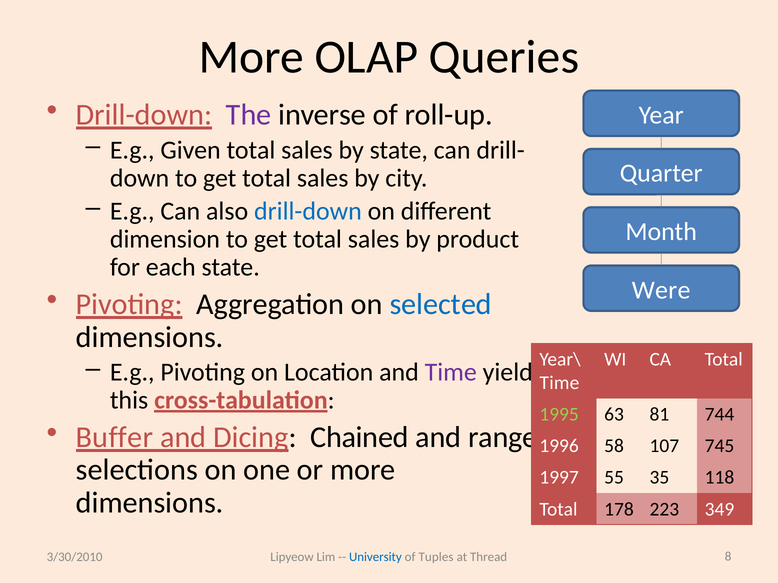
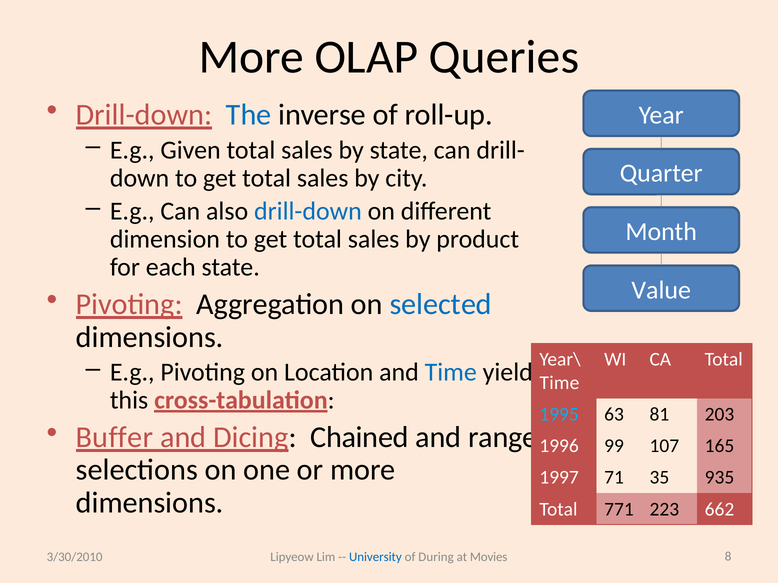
The colour: purple -> blue (249, 115)
Were: Were -> Value (661, 290)
Time colour: purple -> blue (451, 373)
1995 colour: light green -> light blue (559, 415)
744: 744 -> 203 (719, 415)
58: 58 -> 99 (614, 446)
745: 745 -> 165 (719, 446)
55: 55 -> 71 (614, 478)
118: 118 -> 935 (719, 478)
178: 178 -> 771 (619, 510)
349: 349 -> 662 (719, 510)
Tuples: Tuples -> During (436, 557)
Thread: Thread -> Movies (489, 557)
